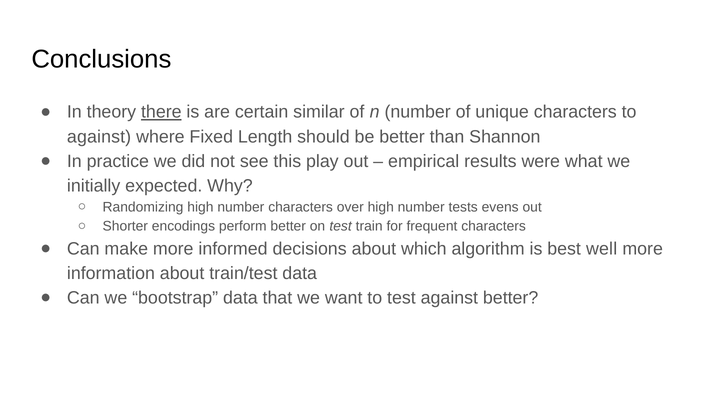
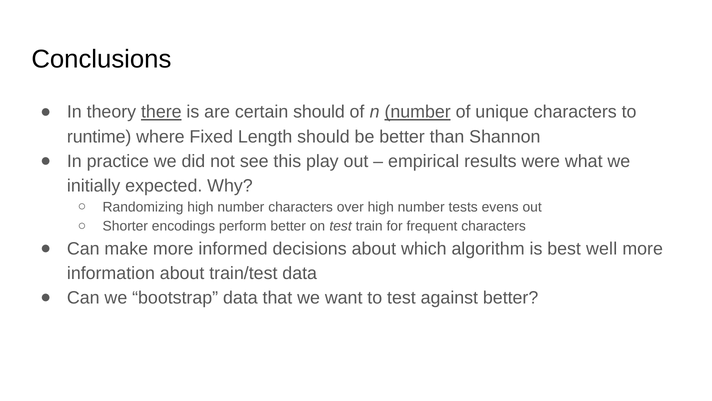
certain similar: similar -> should (319, 112)
number underline: none -> present (418, 112)
against: against -> runtime (99, 137)
